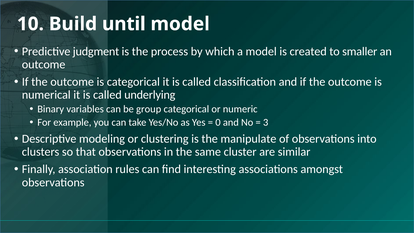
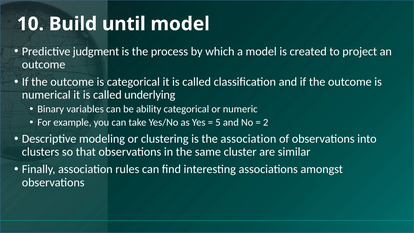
smaller: smaller -> project (360, 51)
group: group -> ability (149, 109)
0: 0 -> 5 (218, 122)
3: 3 -> 2 (266, 122)
the manipulate: manipulate -> association (248, 139)
